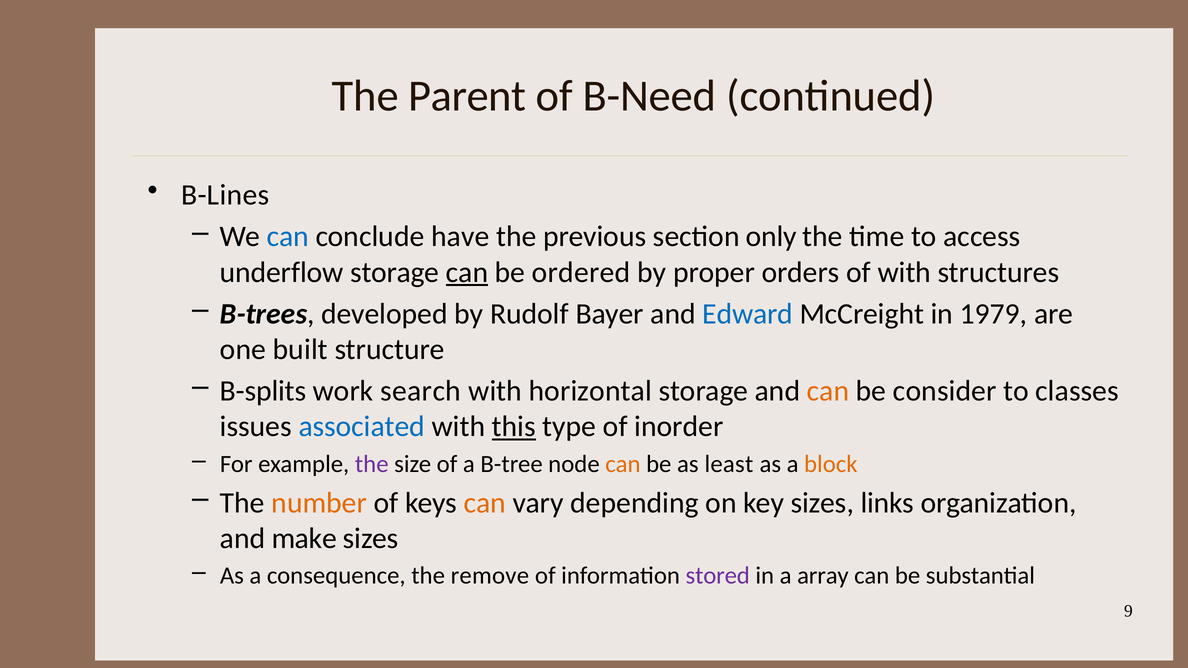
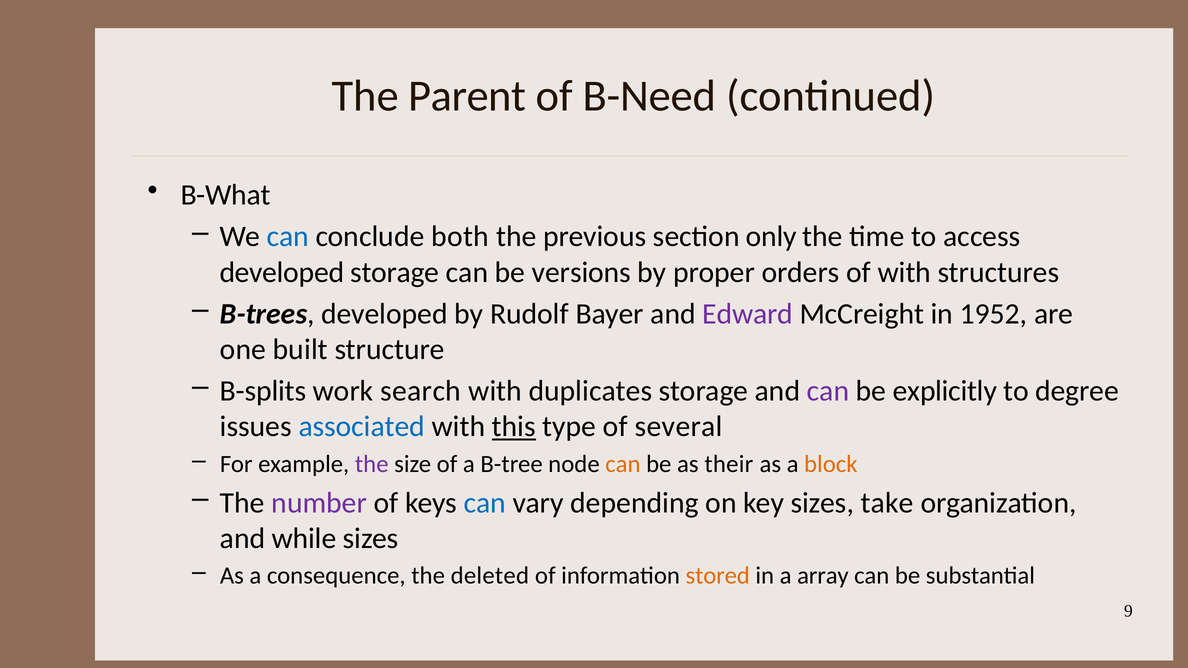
B-Lines: B-Lines -> B-What (226, 195)
have: have -> both (460, 237)
underflow: underflow -> developed (282, 272)
can underline: present -> none (467, 272)
ordered: ordered -> versions (581, 272)
Edward colour: blue -> purple (748, 314)
1979: 1979 -> 1952 (994, 314)
horizontal: horizontal -> duplicates (590, 391)
can colour: orange -> purple (828, 391)
consider: consider -> explicitly (945, 391)
classes: classes -> degree (1077, 391)
inorder: inorder -> several (679, 427)
least: least -> their (729, 464)
number colour: orange -> purple (319, 503)
can colour: orange -> blue (485, 503)
links: links -> take (887, 503)
make: make -> while (304, 539)
remove: remove -> deleted (490, 576)
stored colour: purple -> orange (718, 576)
